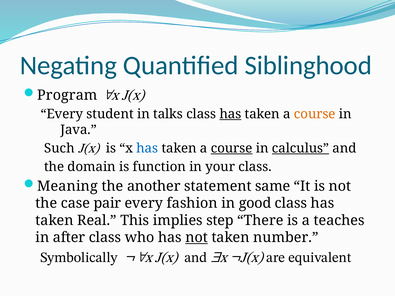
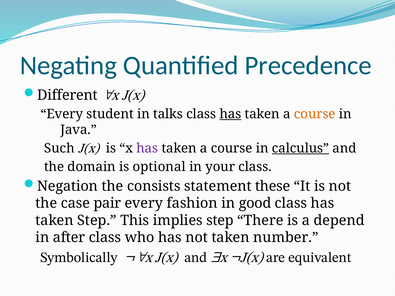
Siblinghood: Siblinghood -> Precedence (308, 66)
Program: Program -> Different (67, 95)
has colour: blue -> purple (147, 148)
course underline: present -> none (232, 148)
function: function -> optional (159, 167)
Meaning: Meaning -> Negation (68, 186)
another: another -> consists (154, 186)
same: same -> these (273, 186)
taken Real: Real -> Step (97, 221)
teaches: teaches -> depend (339, 221)
not underline: present -> none (197, 238)
